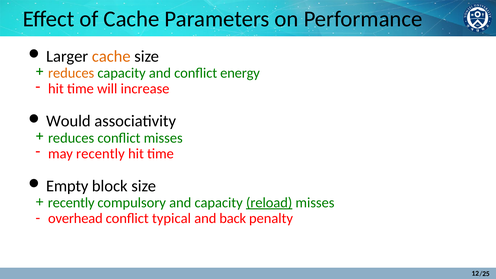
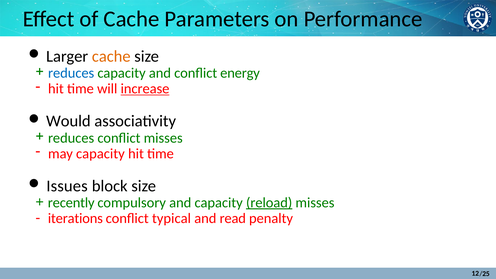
reduces colour: orange -> blue (71, 73)
increase underline: none -> present (145, 89)
may recently: recently -> capacity (100, 154)
Empty: Empty -> Issues (67, 186)
overhead: overhead -> iterations (75, 218)
back: back -> read (233, 218)
